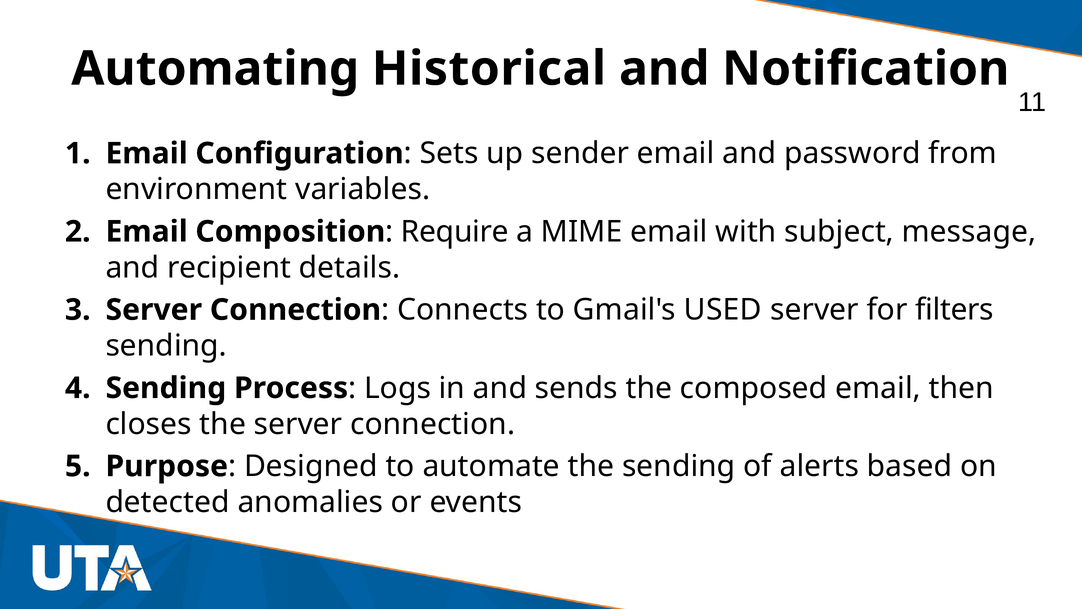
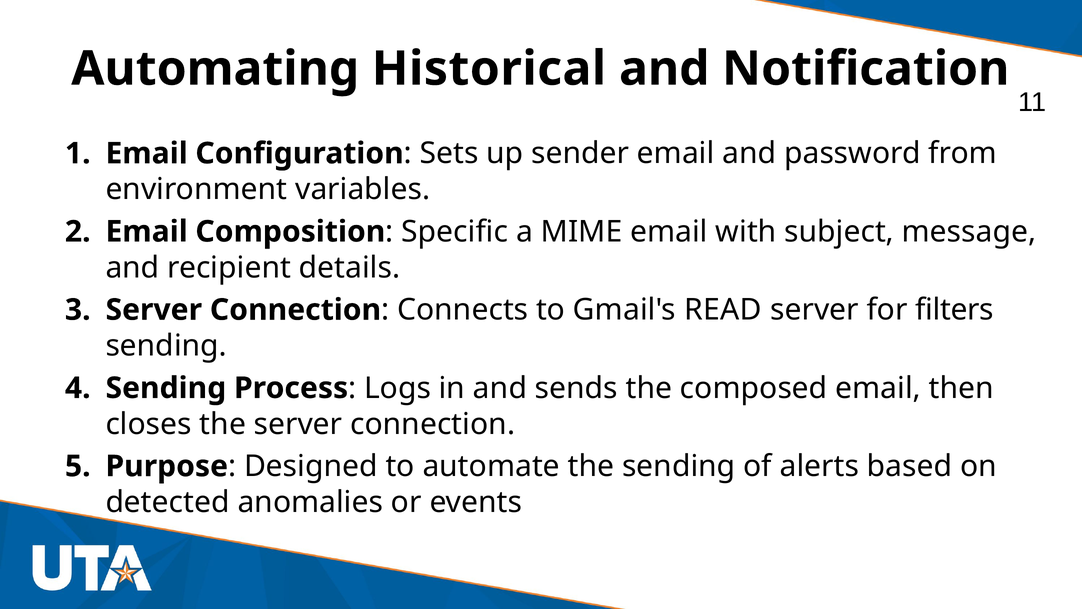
Require: Require -> Specific (455, 232)
USED: USED -> READ (723, 310)
